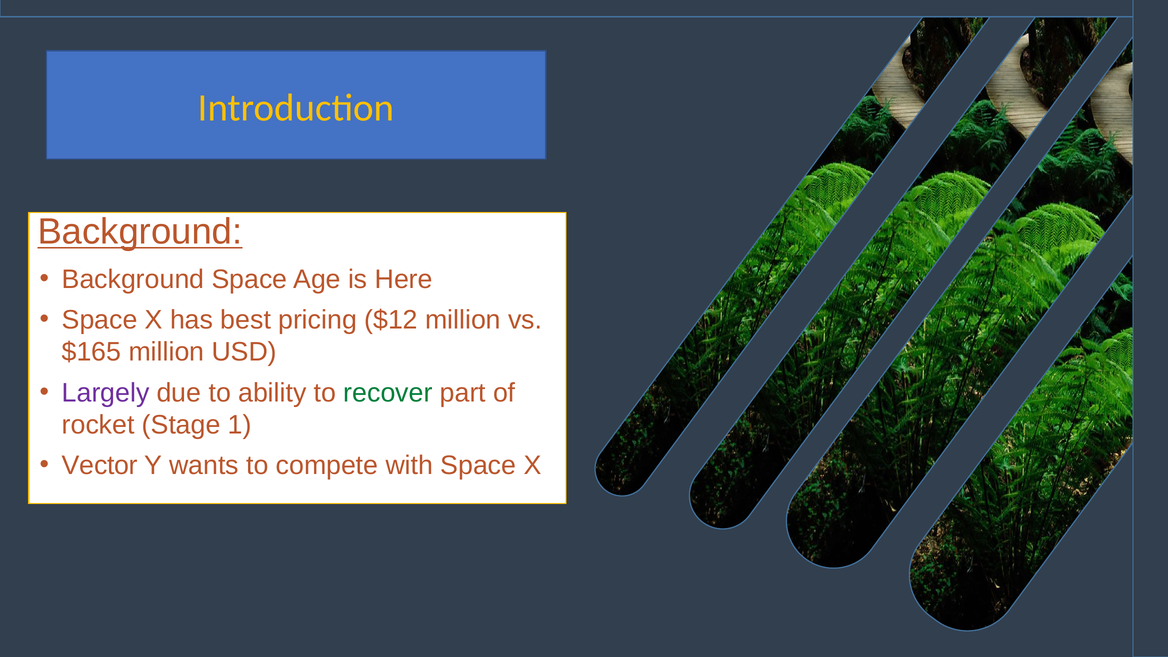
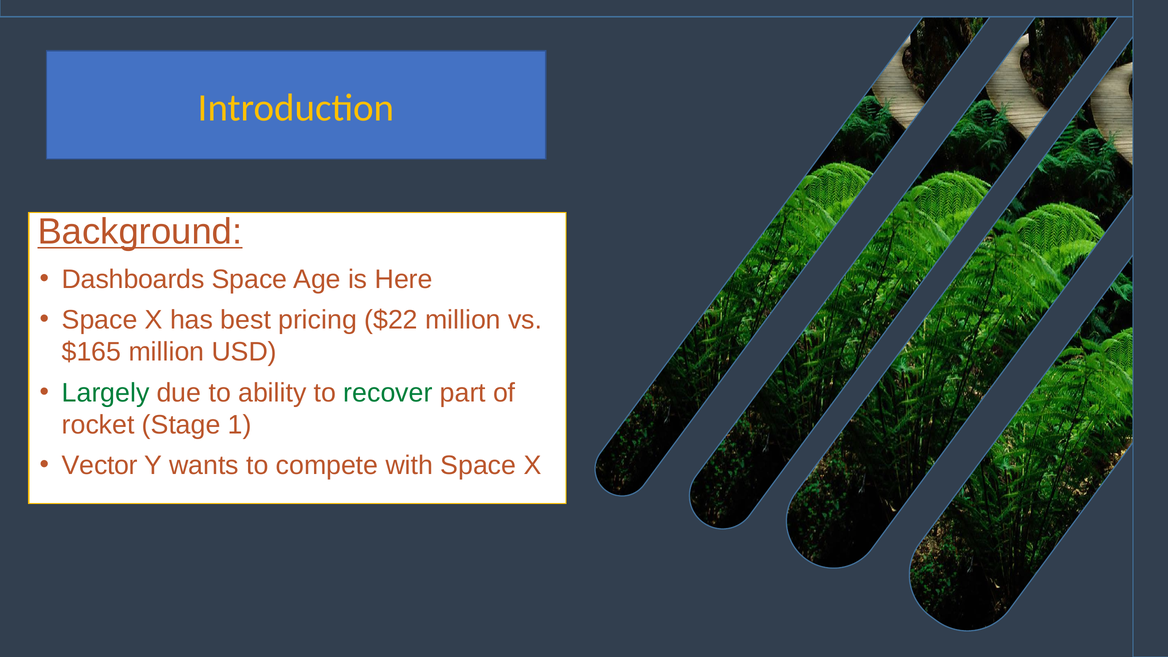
Background: Background -> Dashboards (133, 279)
$12: $12 -> $22 (391, 320)
Largely colour: purple -> green (106, 393)
